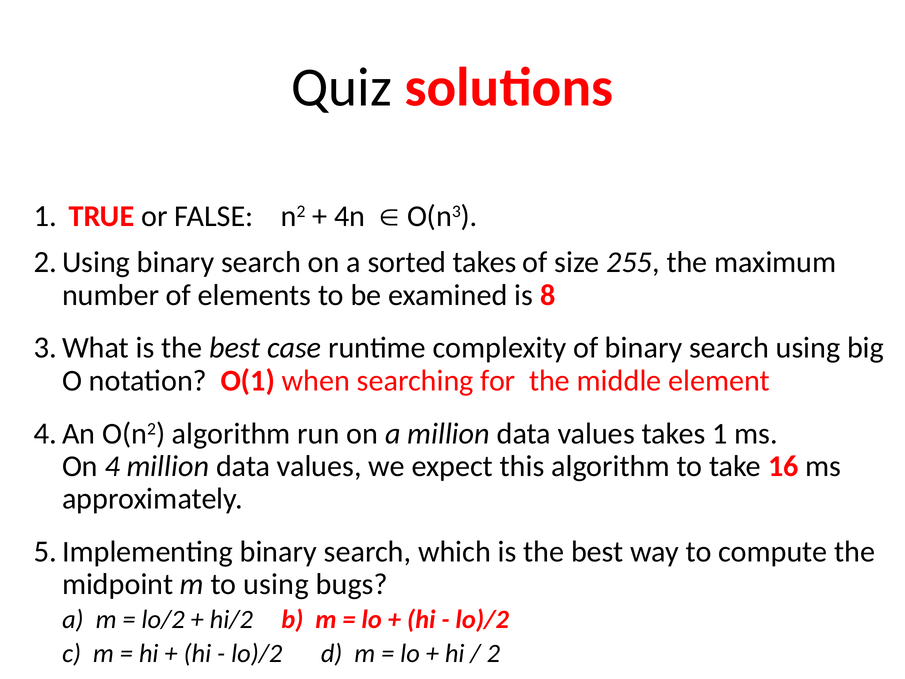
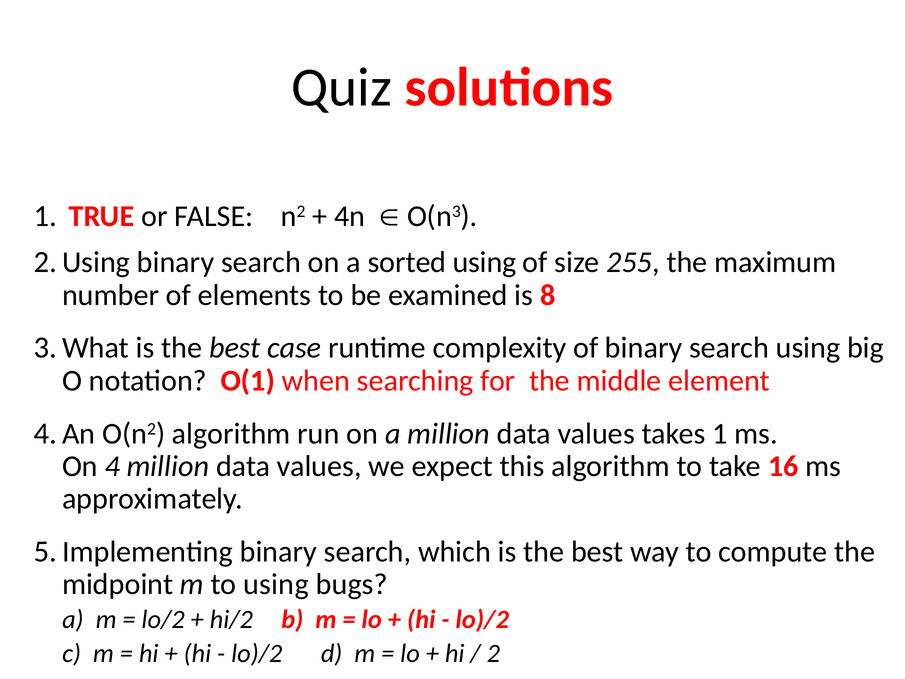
sorted takes: takes -> using (485, 262)
